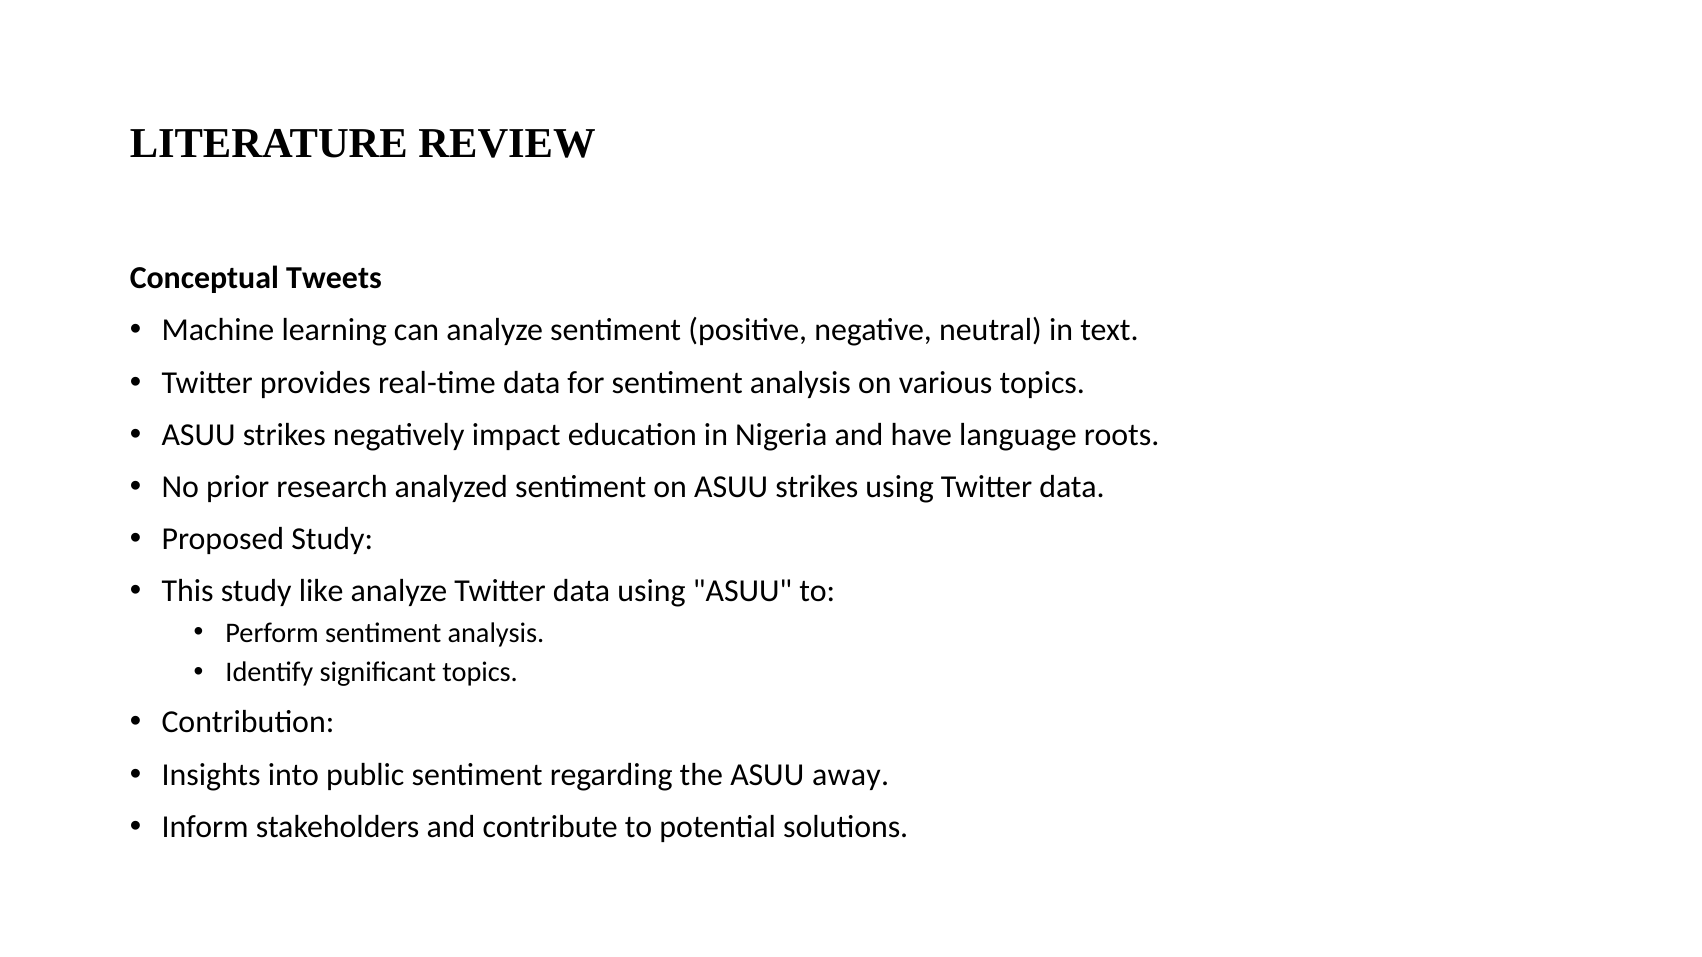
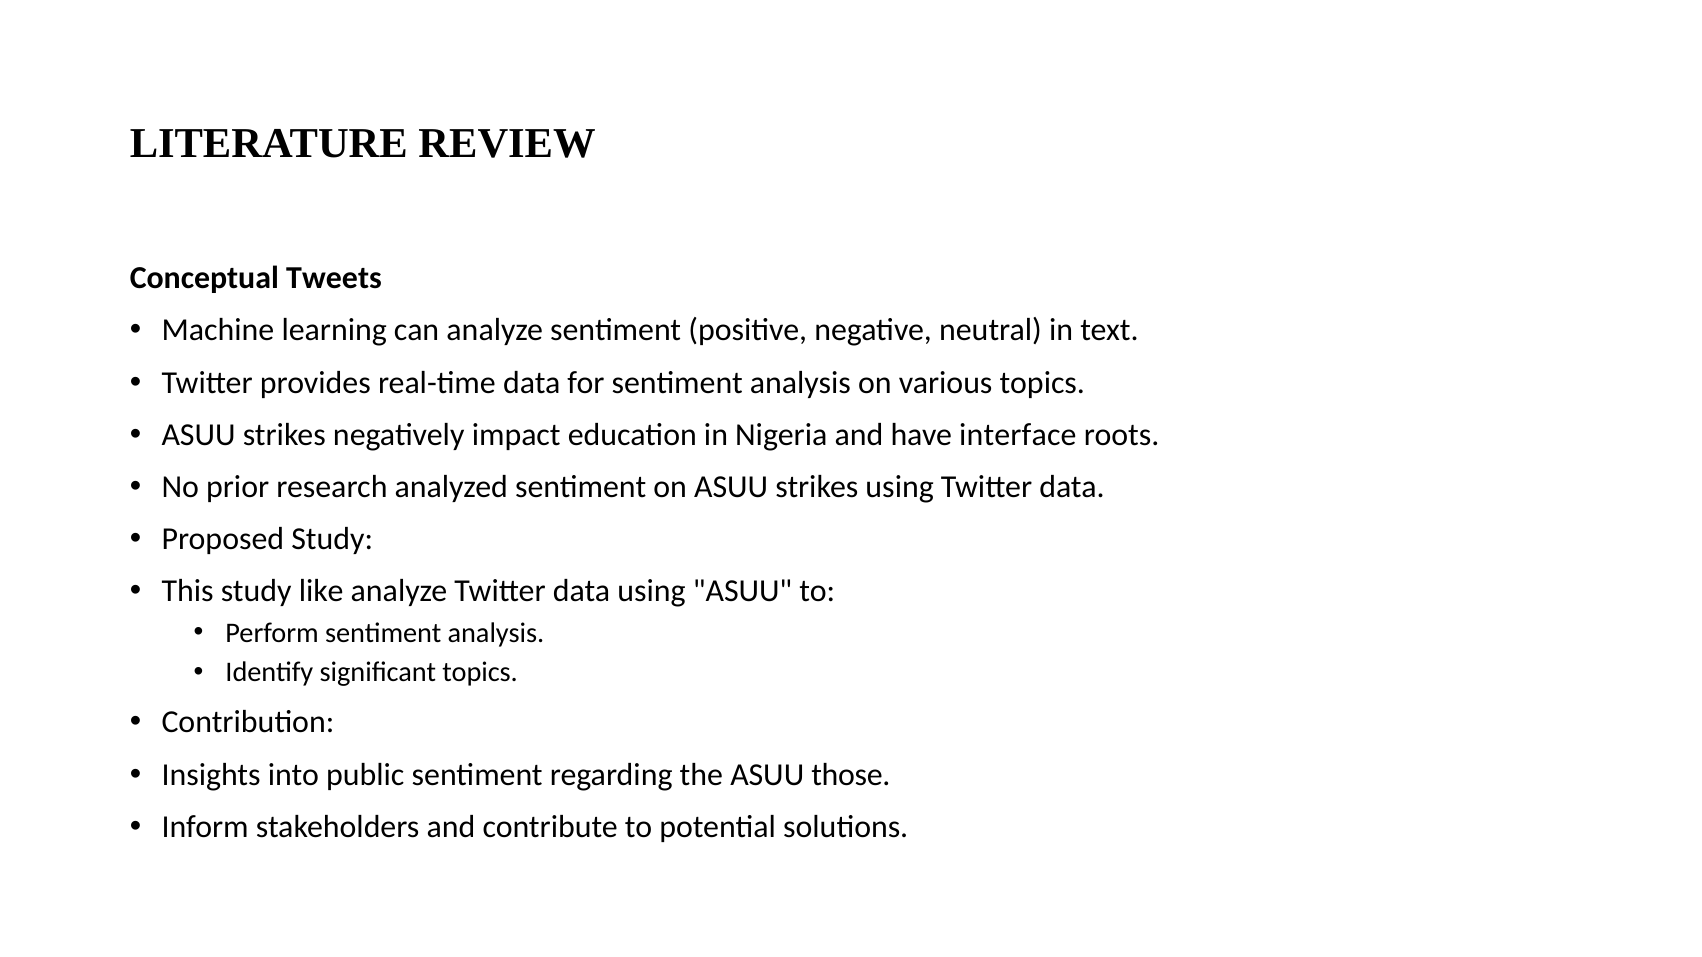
language: language -> interface (1018, 435)
away: away -> those (851, 775)
